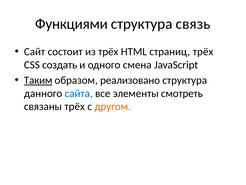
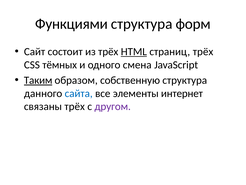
связь: связь -> форм (193, 24)
HTML underline: none -> present (134, 52)
создать: создать -> тёмных (60, 65)
реализовано: реализовано -> собственную (130, 80)
смотреть: смотреть -> интернет (182, 93)
другом colour: orange -> purple (113, 106)
